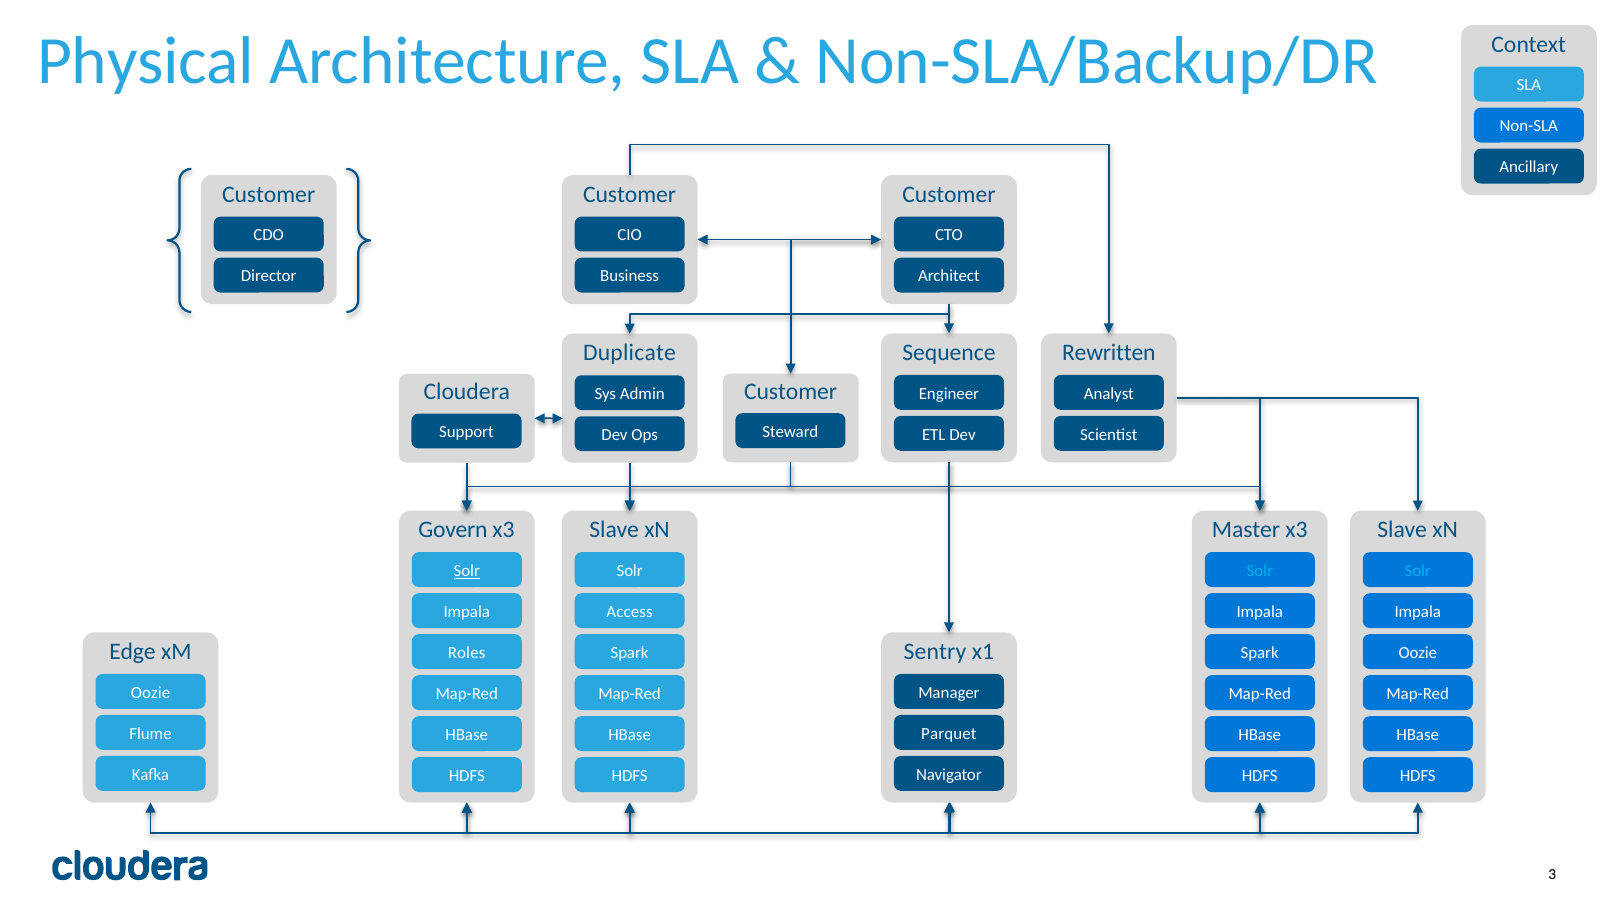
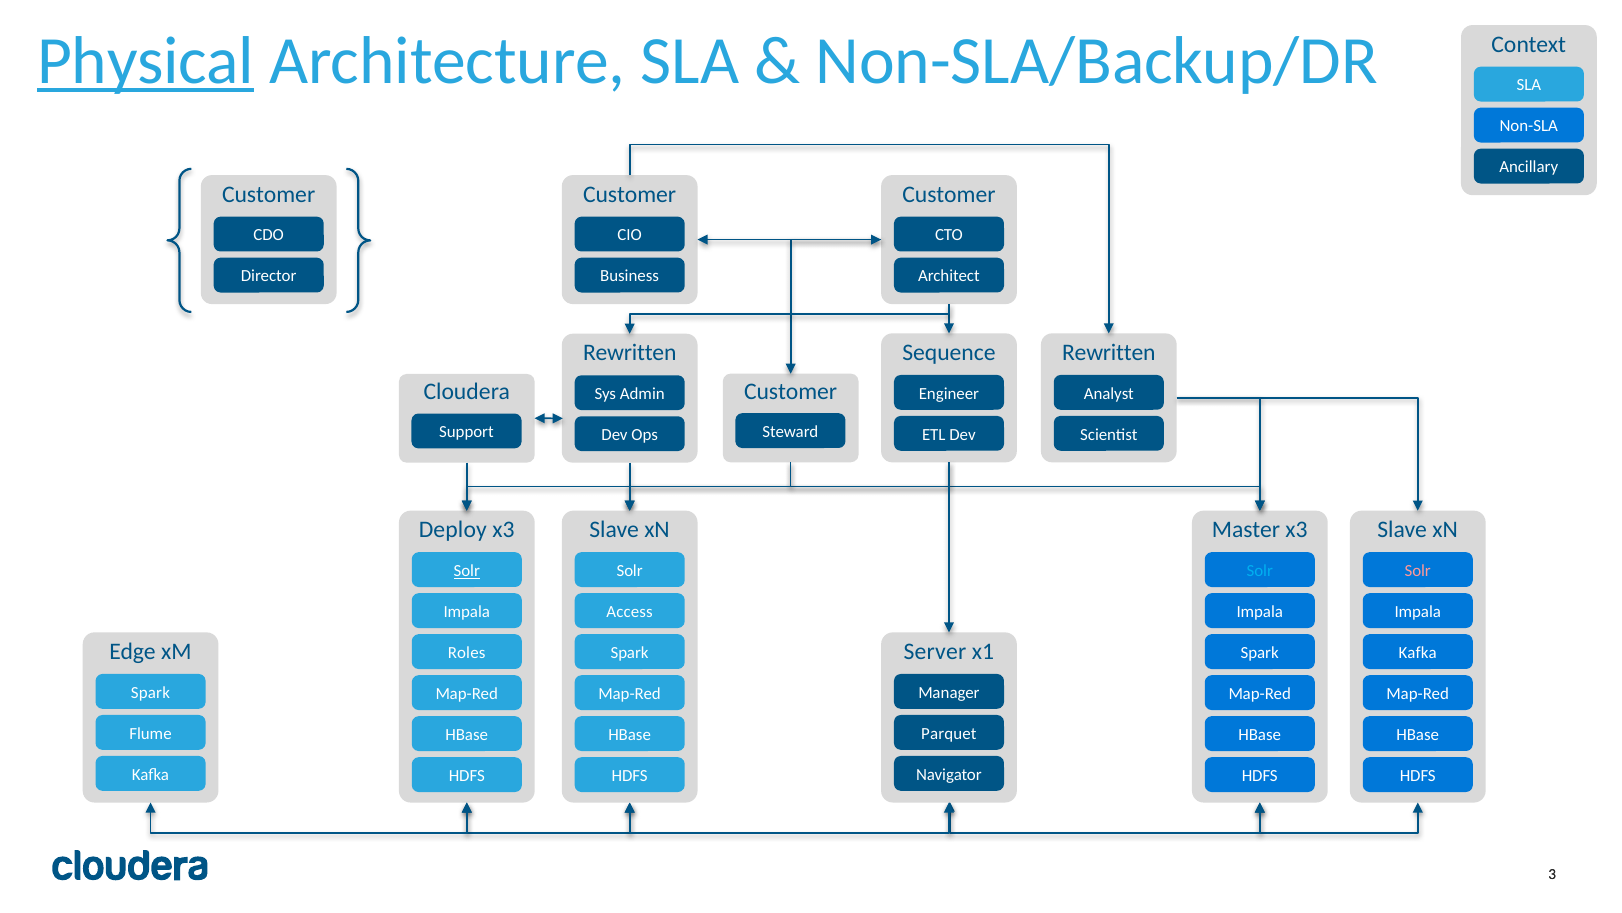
Physical underline: none -> present (146, 61)
Duplicate: Duplicate -> Rewritten (630, 353)
Govern: Govern -> Deploy (453, 530)
Solr colour: light blue -> pink (1418, 570)
Sentry: Sentry -> Server (935, 651)
Oozie: Oozie -> Kafka (1418, 652)
Oozie: Oozie -> Spark (150, 692)
